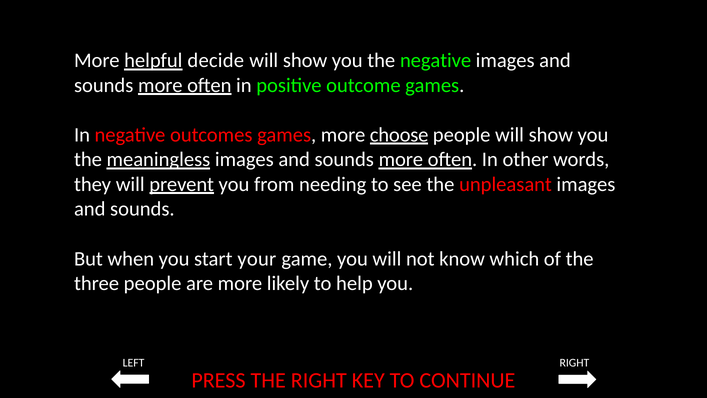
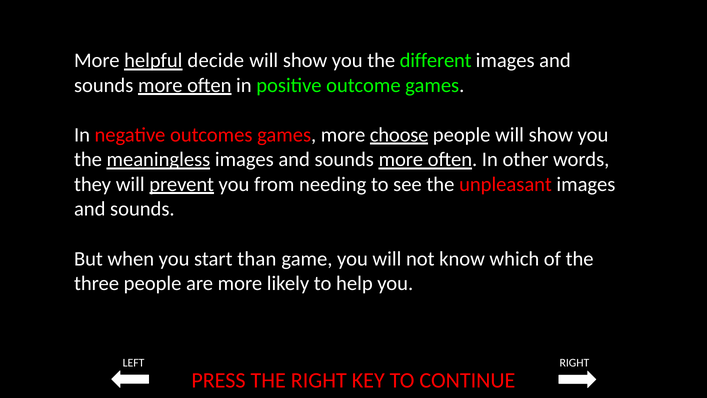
the negative: negative -> different (436, 60)
your: your -> than (257, 258)
